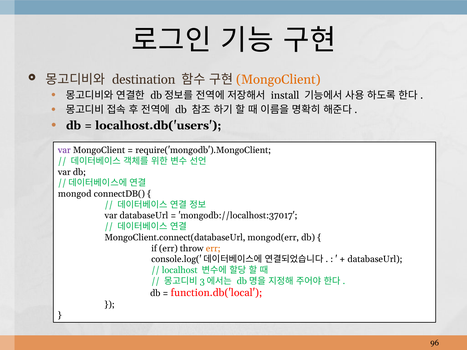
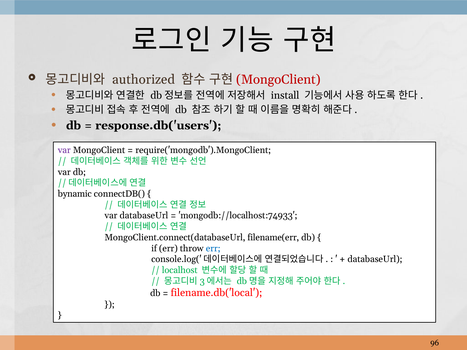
destination: destination -> authorized (144, 79)
MongoClient colour: orange -> red (278, 79)
localhost.db('users: localhost.db('users -> response.db('users (158, 126)
mongod: mongod -> bynamic (75, 194)
mongodb://localhost:37017: mongodb://localhost:37017 -> mongodb://localhost:74933 (238, 216)
mongod(err: mongod(err -> filename(err (273, 238)
err colour: orange -> blue (213, 249)
function.db('local: function.db('local -> filename.db('local (216, 293)
